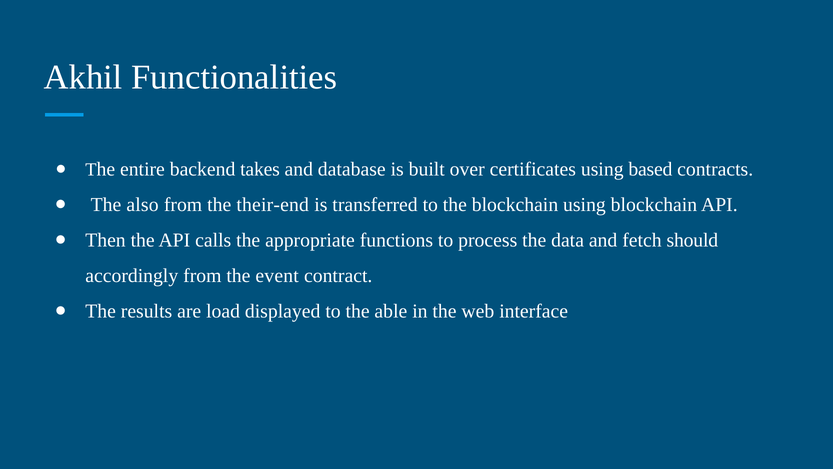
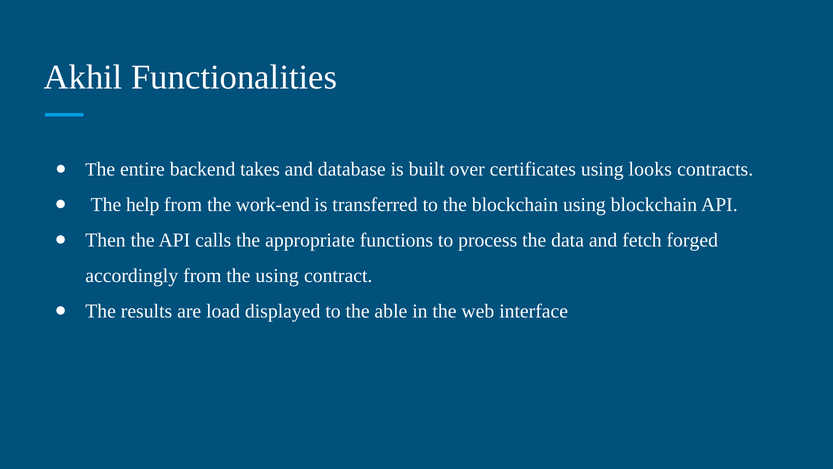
based: based -> looks (650, 169)
also: also -> help (143, 205)
their-end: their-end -> work-end (273, 205)
should: should -> forged (692, 240)
the event: event -> using (277, 275)
